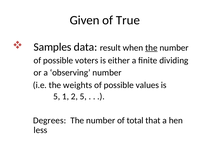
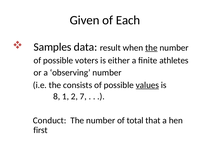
True: True -> Each (128, 20)
dividing: dividing -> athletes (174, 61)
weights: weights -> consists (78, 85)
values underline: none -> present (147, 85)
5: 5 -> 8 (57, 97)
2 5: 5 -> 7 (83, 97)
Degrees: Degrees -> Conduct (50, 121)
less: less -> first (41, 131)
